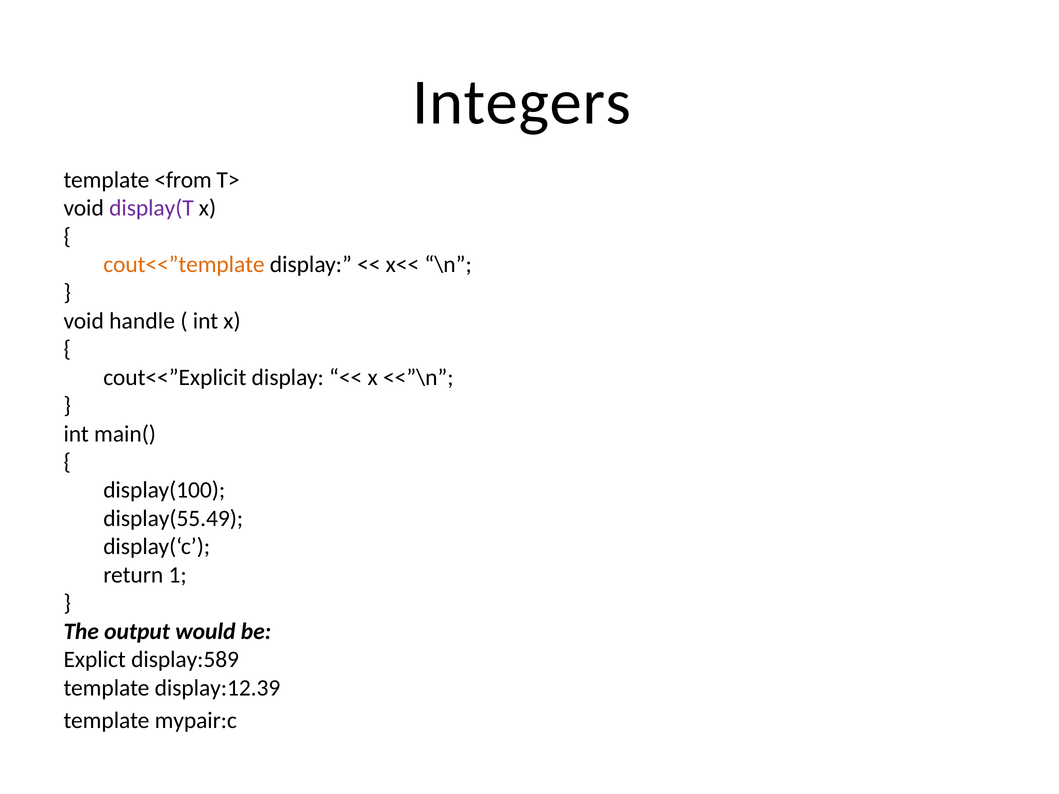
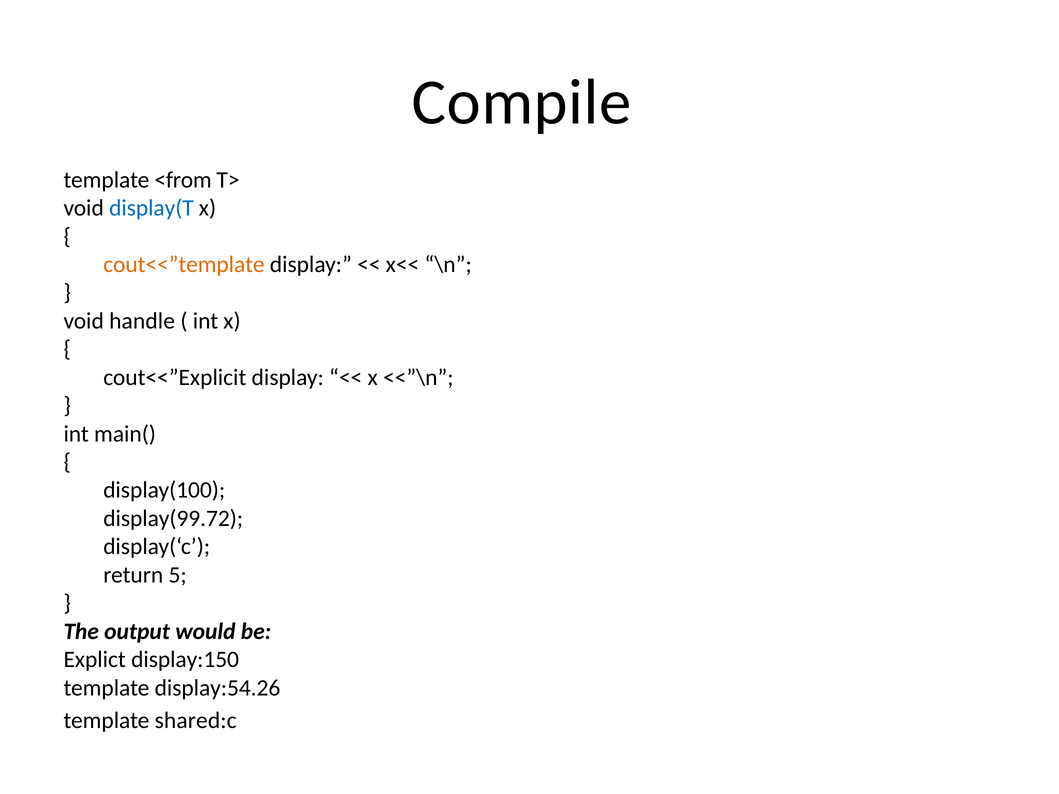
Integers: Integers -> Compile (522, 103)
display(T colour: purple -> blue (151, 208)
display(55.49: display(55.49 -> display(99.72 (173, 519)
1: 1 -> 5 (178, 575)
display:589: display:589 -> display:150 (185, 660)
display:12.39: display:12.39 -> display:54.26 (218, 688)
mypair:c: mypair:c -> shared:c (196, 721)
